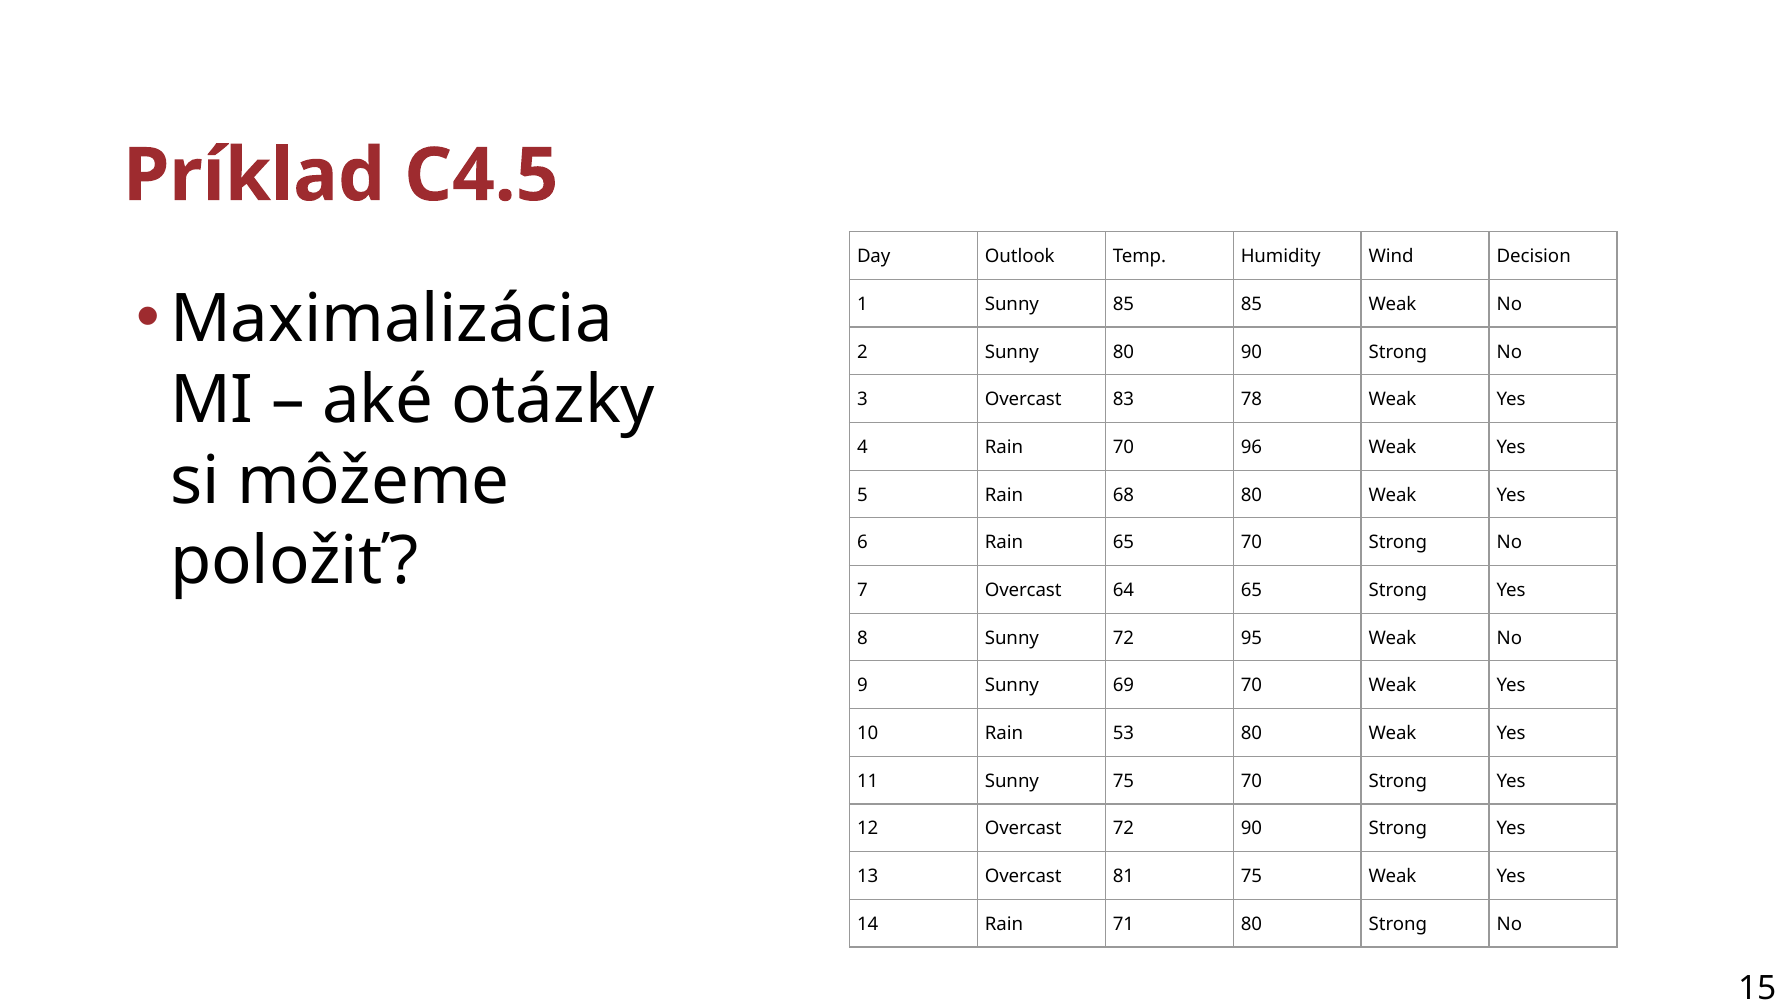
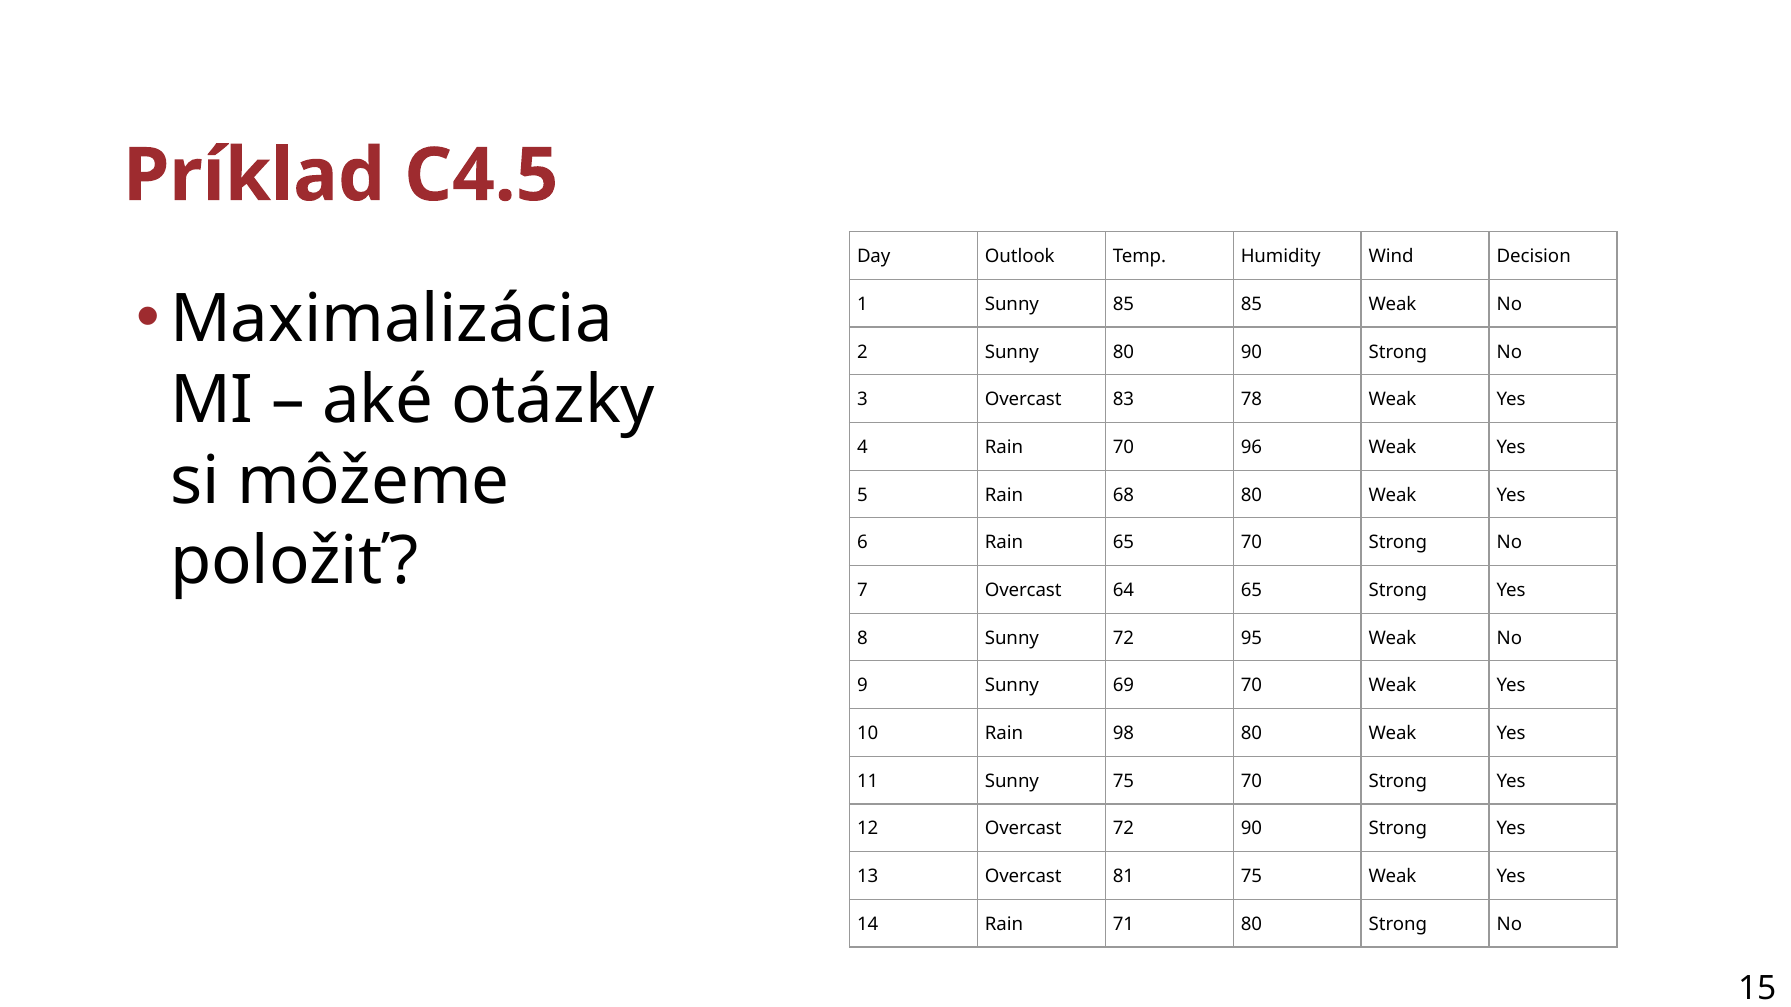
53: 53 -> 98 (1124, 734)
